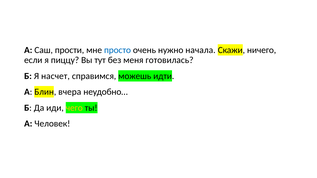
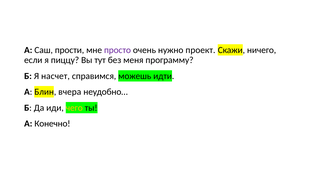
просто colour: blue -> purple (117, 50)
начала: начала -> проект (200, 50)
готовилась: готовилась -> программу (170, 60)
Человек: Человек -> Конечно (52, 124)
